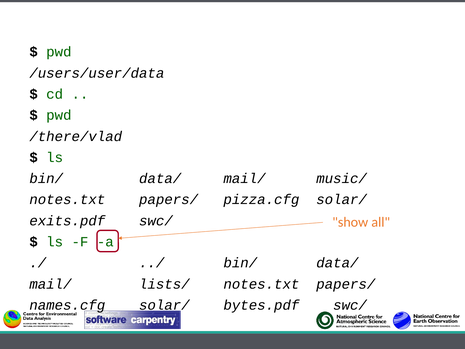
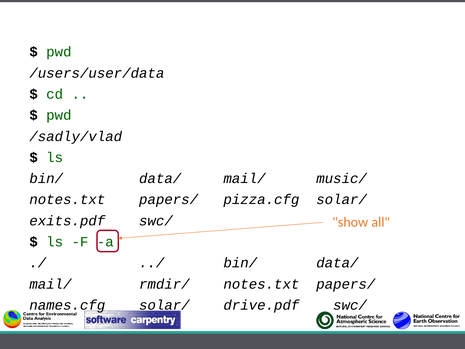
/there/vlad: /there/vlad -> /sadly/vlad (76, 136)
lists/: lists/ -> rmdir/ (164, 284)
bytes.pdf: bytes.pdf -> drive.pdf (261, 305)
